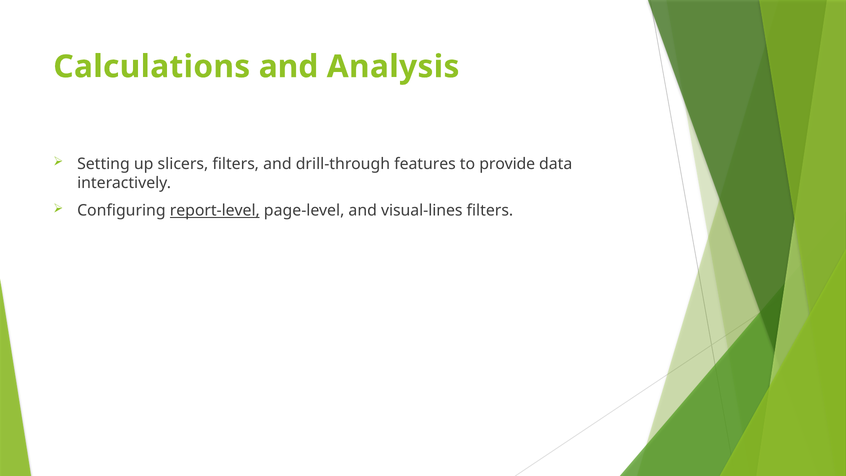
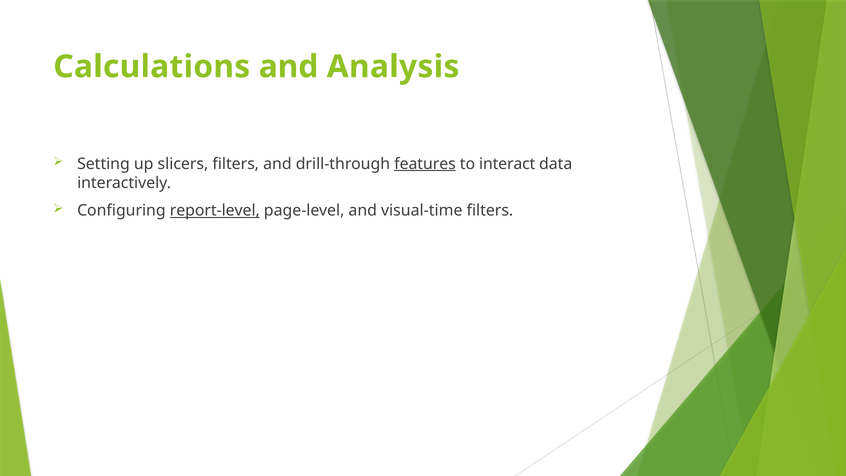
features underline: none -> present (425, 164)
provide: provide -> interact (507, 164)
visual-lines: visual-lines -> visual-time (422, 211)
